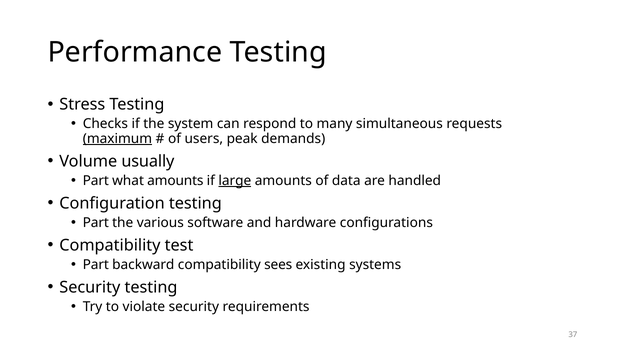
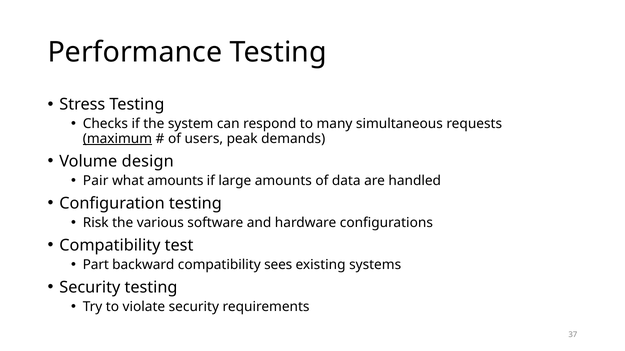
usually: usually -> design (148, 161)
Part: Part -> Pair (96, 181)
large underline: present -> none (235, 181)
Part: Part -> Risk (96, 223)
